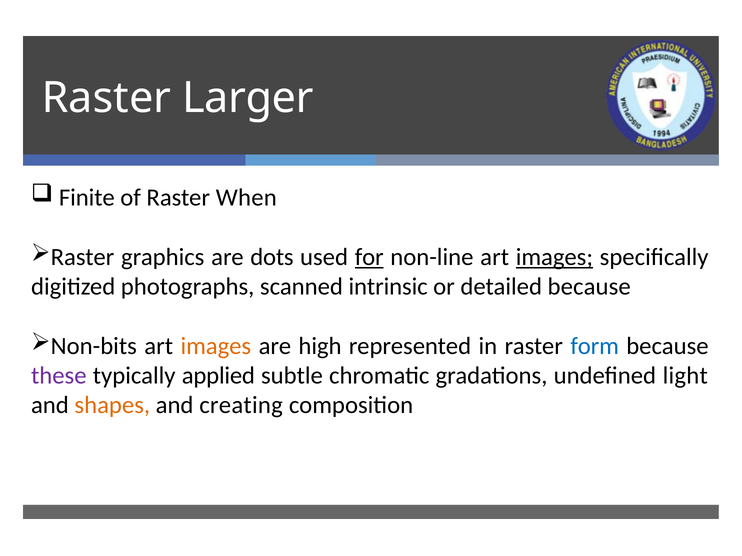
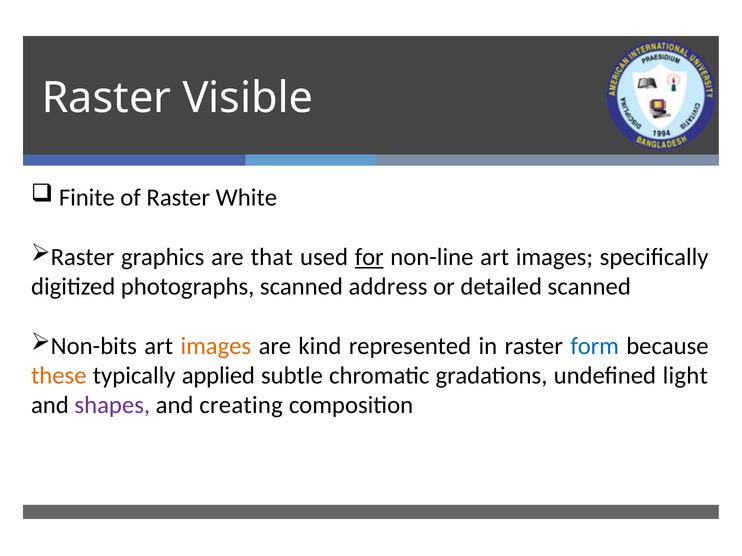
Larger: Larger -> Visible (248, 98)
When: When -> White (246, 198)
dots: dots -> that (272, 257)
images underline: present -> none (554, 257)
intrinsic: intrinsic -> address (388, 287)
detailed because: because -> scanned (589, 287)
high: high -> kind (320, 346)
these colour: purple -> orange (59, 376)
shapes colour: orange -> purple (112, 406)
